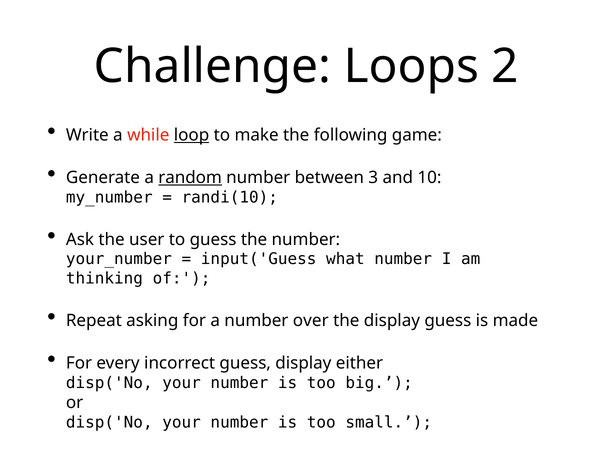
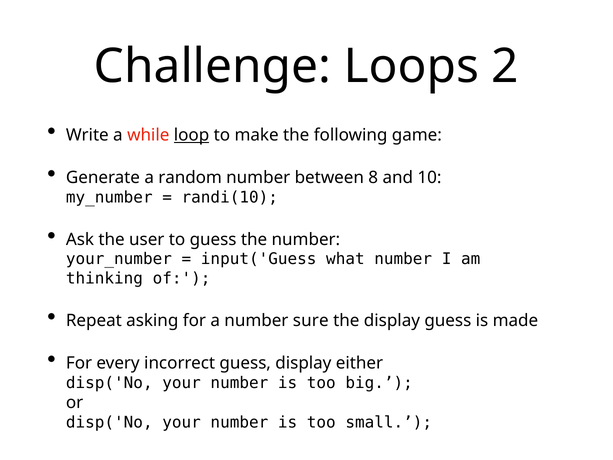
random underline: present -> none (190, 178)
3: 3 -> 8 (373, 178)
over: over -> sure (311, 320)
